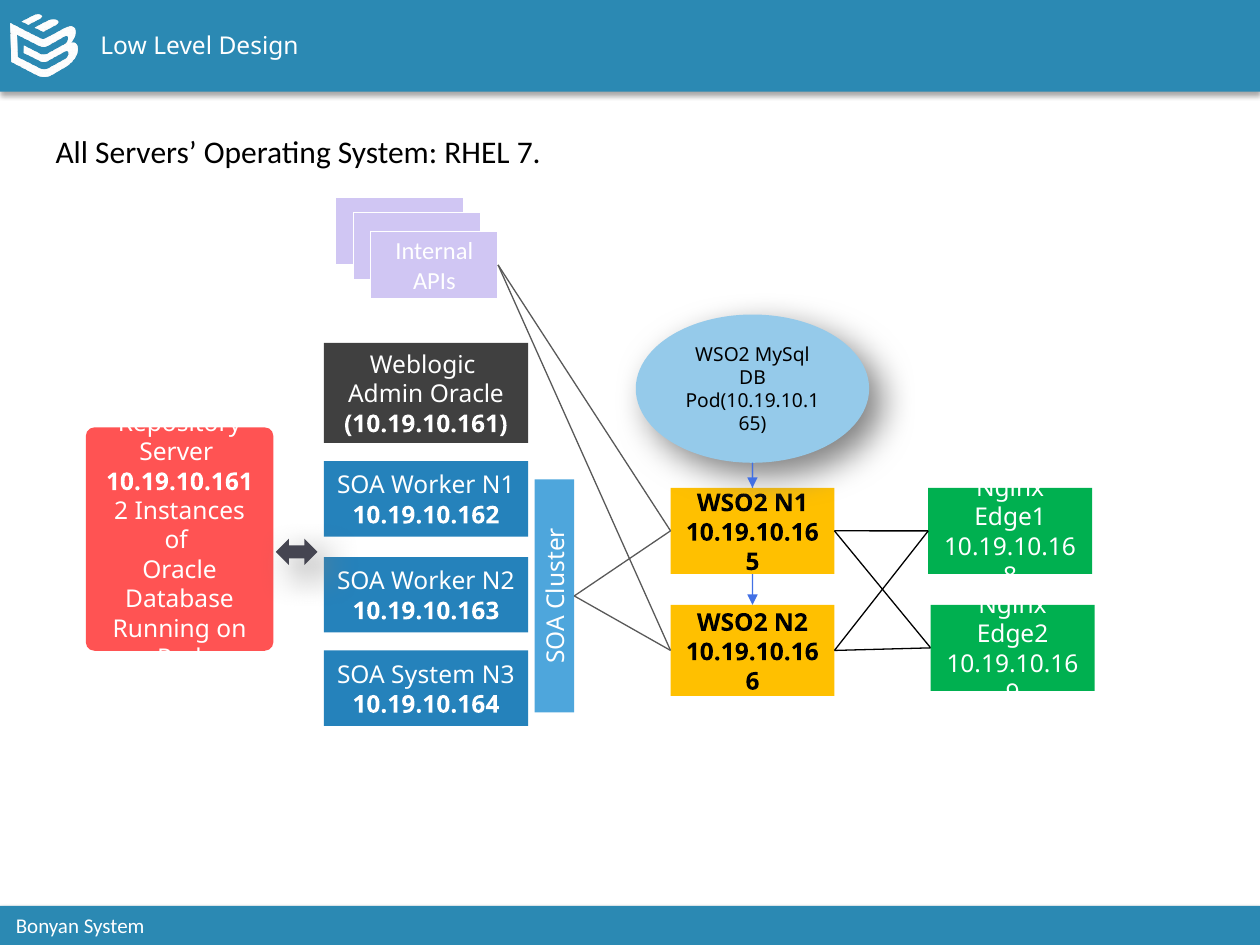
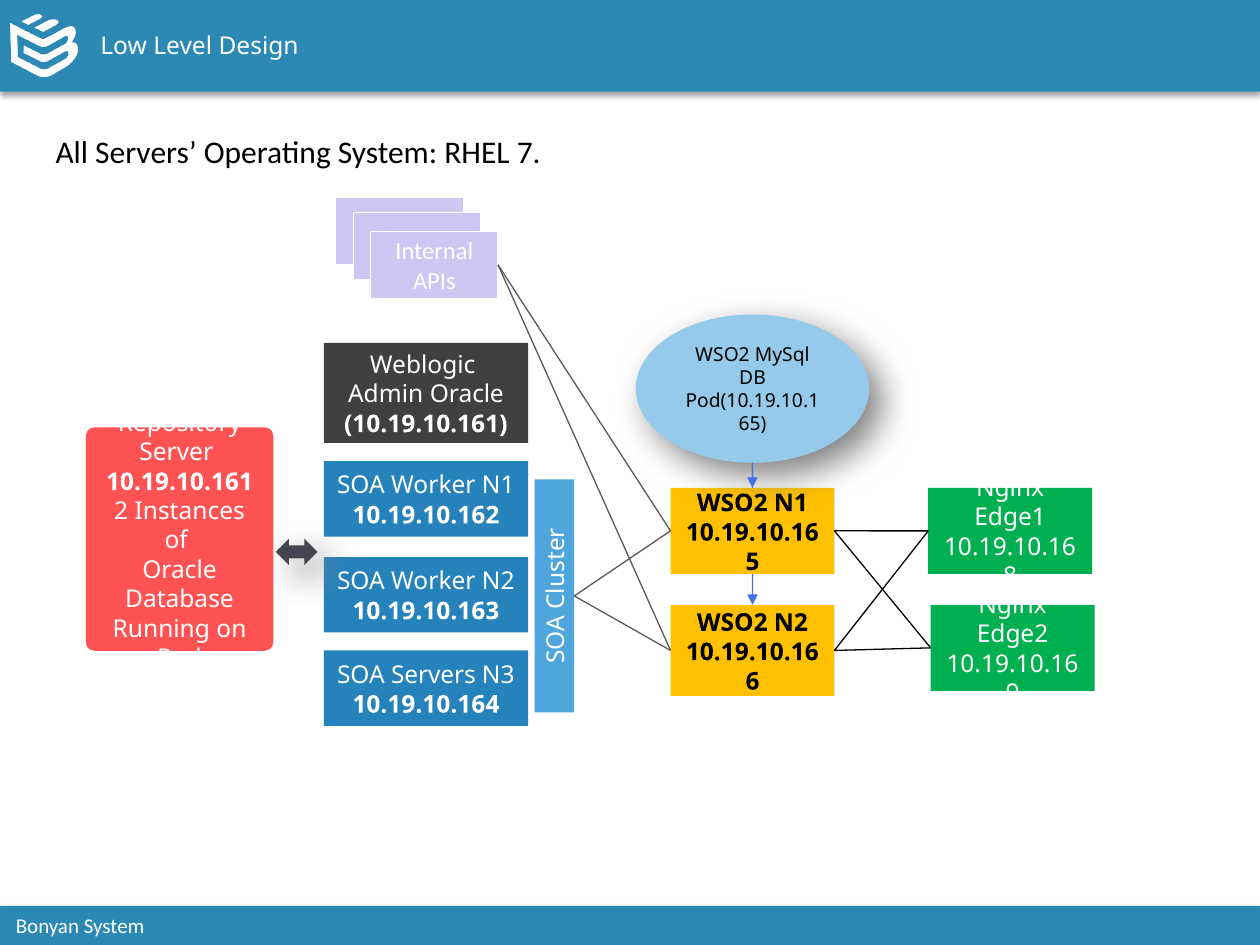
SOA System: System -> Servers (433, 675)
